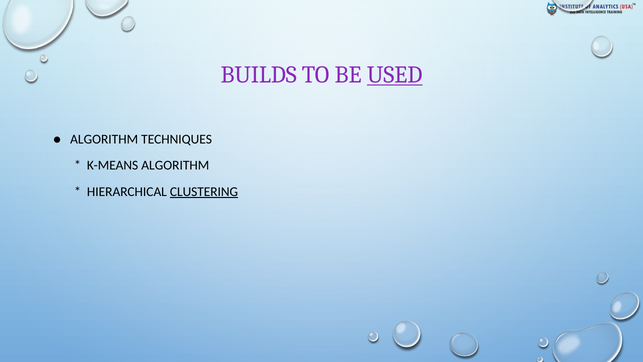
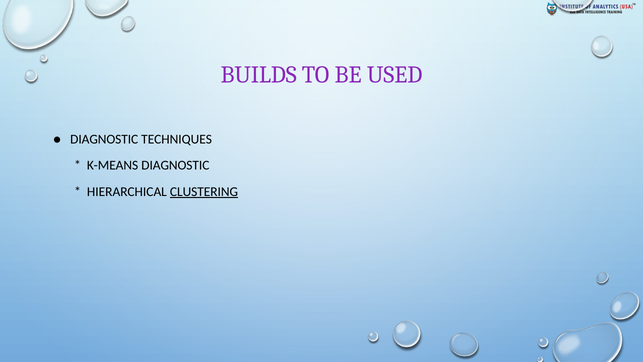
USED underline: present -> none (395, 75)
ALGORITHM: ALGORITHM -> DIAGNOSTIC (104, 139)
K-MEANS ALGORITHM: ALGORITHM -> DIAGNOSTIC (175, 165)
